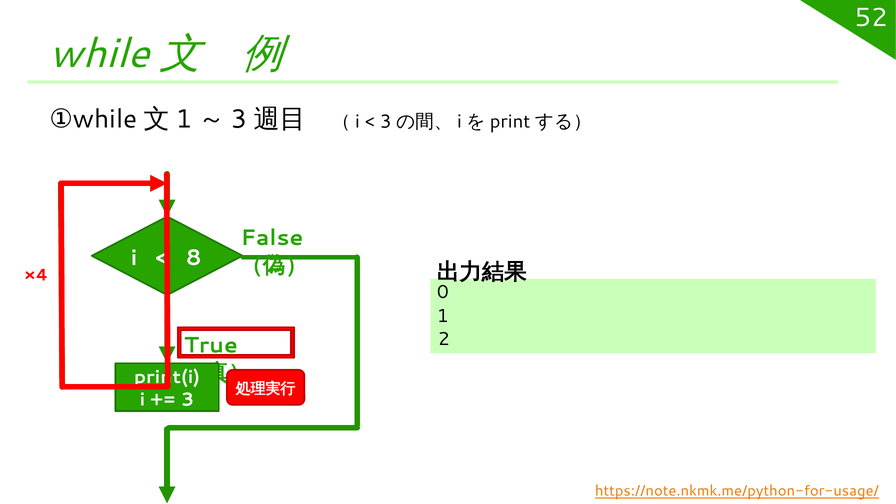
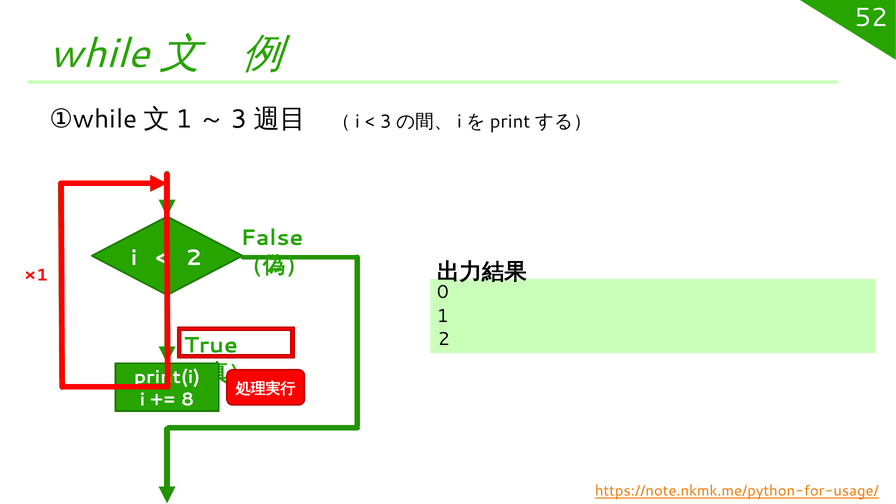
8: 8 -> 2 (194, 258)
×4: ×4 -> ×1 (36, 275)
3: 3 -> 8 (188, 400)
